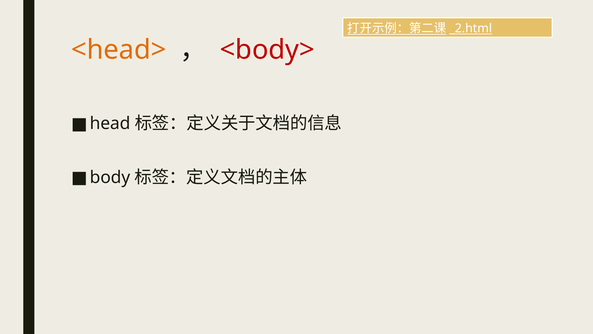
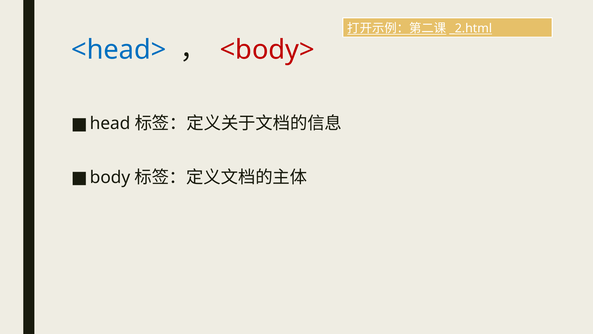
<head> colour: orange -> blue (119, 50)
